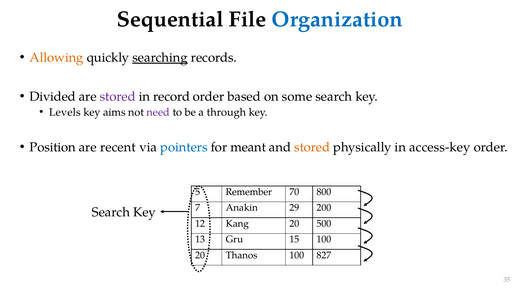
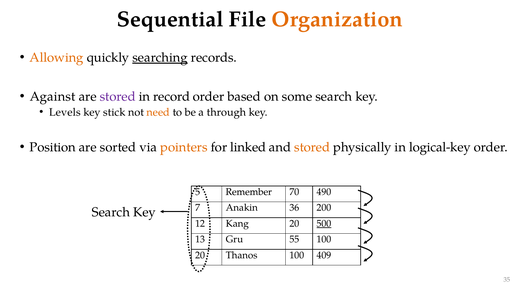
Organization colour: blue -> orange (337, 19)
Divided: Divided -> Against (53, 96)
aims: aims -> stick (114, 112)
need colour: purple -> orange (158, 112)
recent: recent -> sorted (118, 147)
pointers colour: blue -> orange (184, 147)
meant: meant -> linked (248, 147)
access-key: access-key -> logical-key (440, 147)
800: 800 -> 490 (324, 191)
29: 29 -> 36 (294, 207)
500 underline: none -> present (324, 223)
15: 15 -> 55 (294, 239)
827: 827 -> 409 (324, 255)
